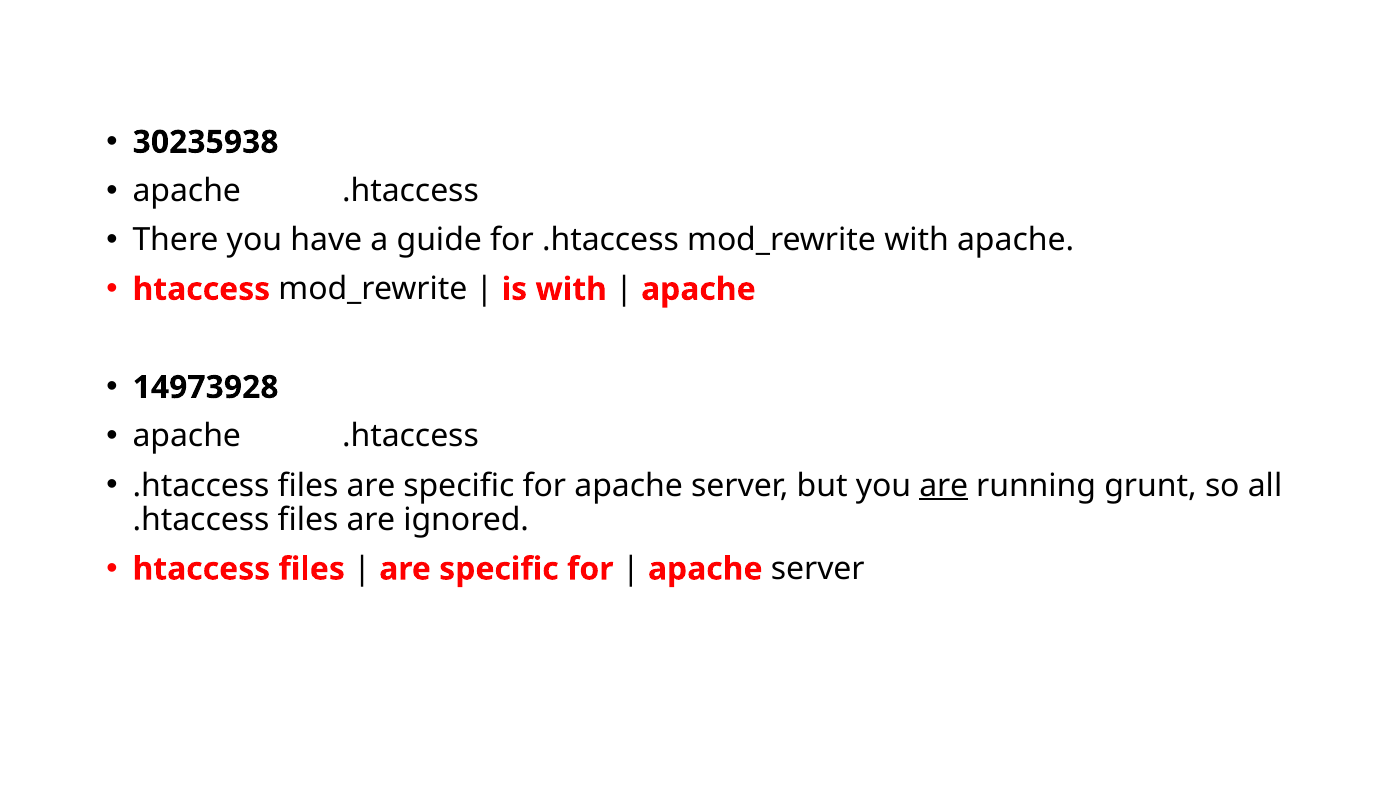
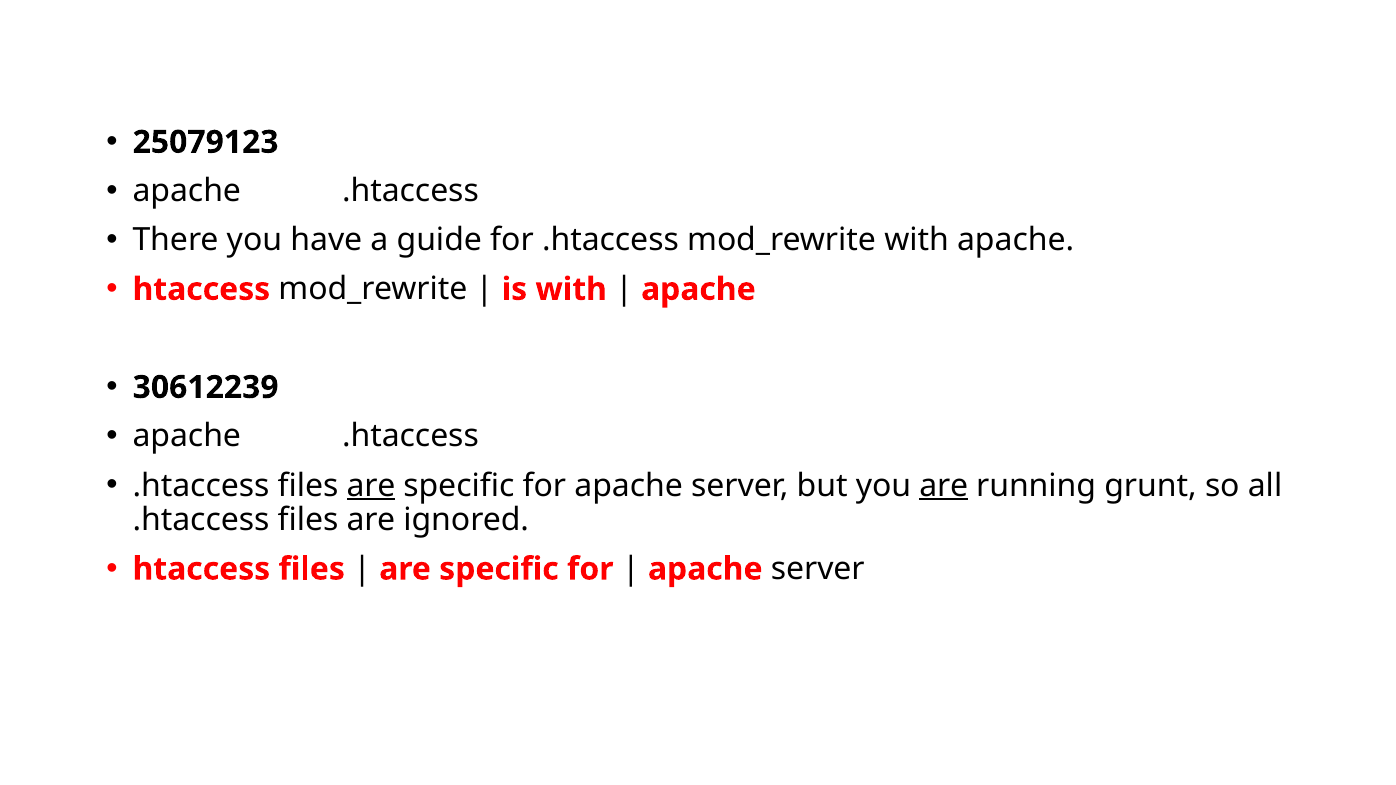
30235938: 30235938 -> 25079123 (206, 142)
14973928: 14973928 -> 30612239 (206, 388)
are underline: none -> present (371, 486)
